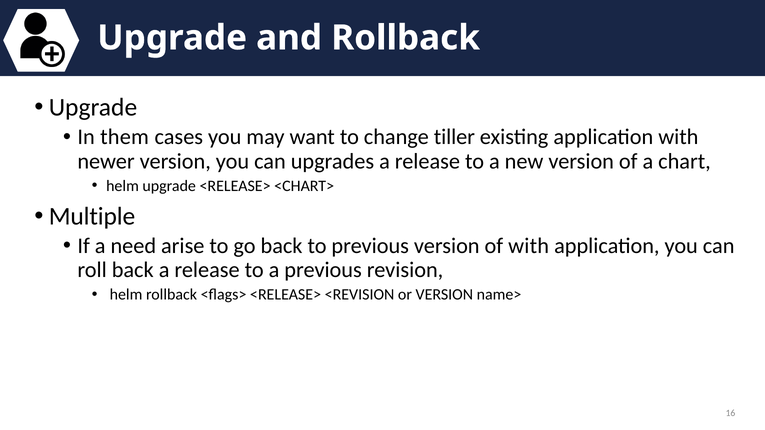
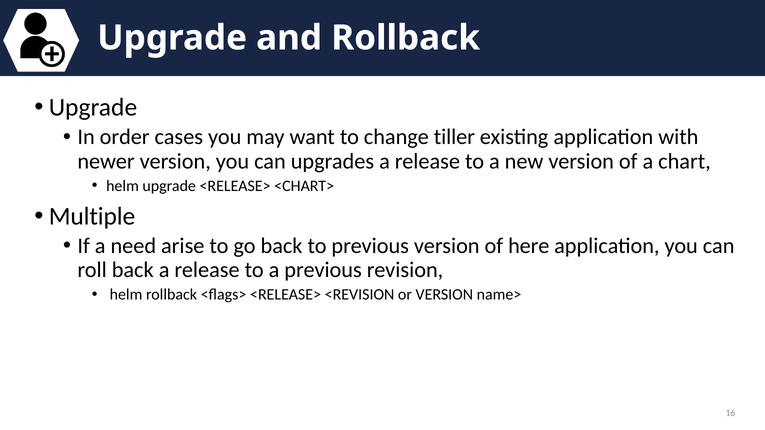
them: them -> order (125, 137)
of with: with -> here (529, 246)
